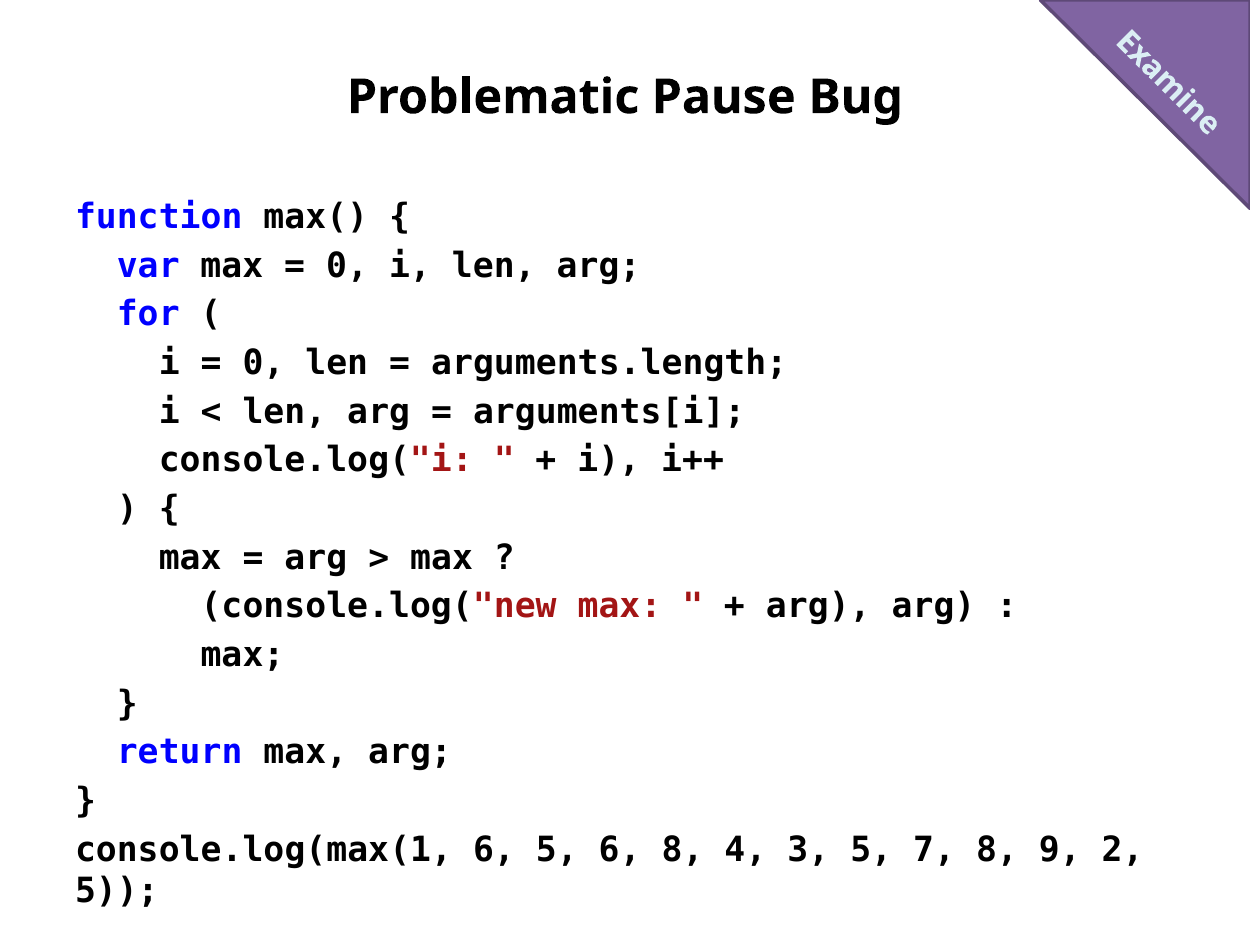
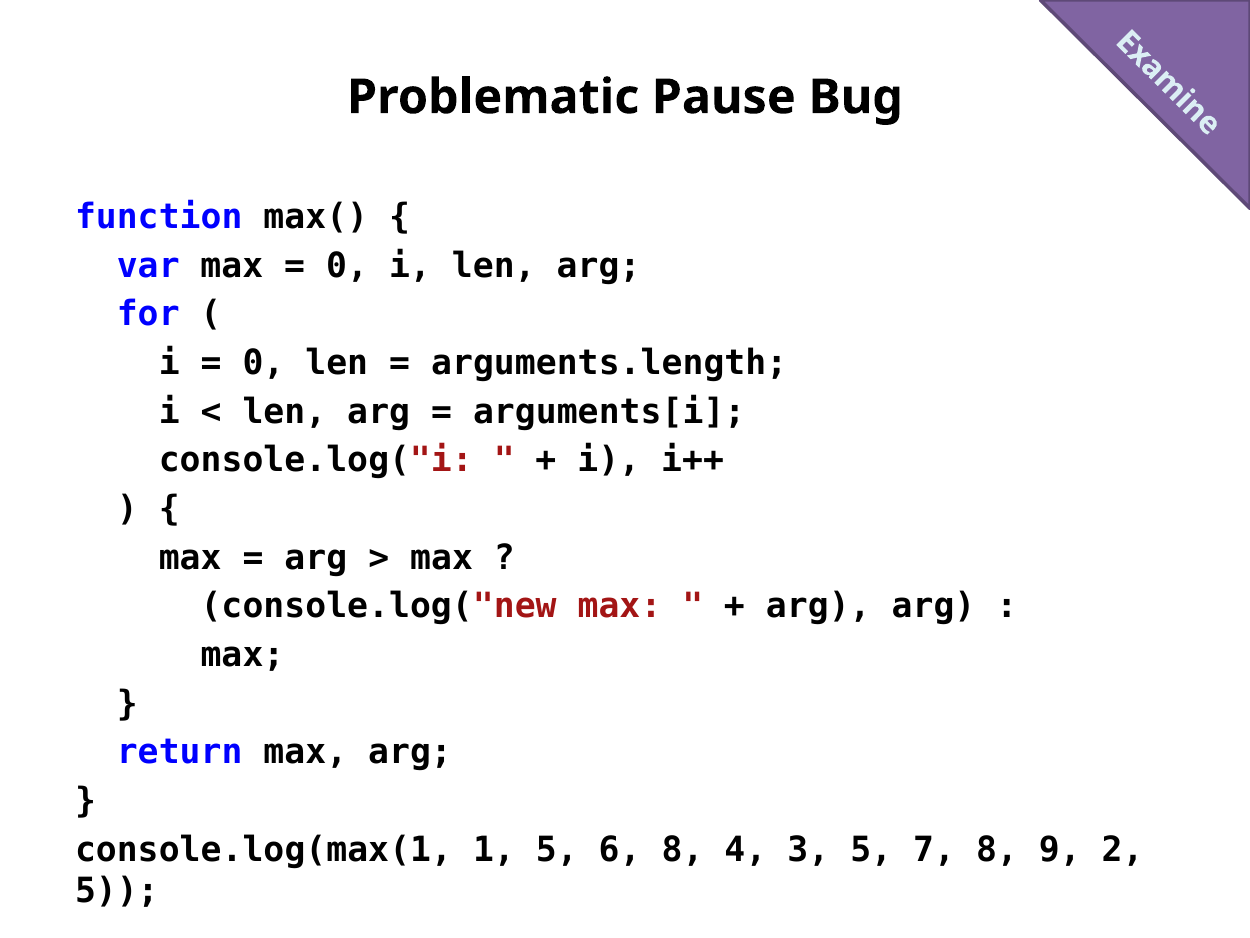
console.log(max(1 6: 6 -> 1 (494, 849)
